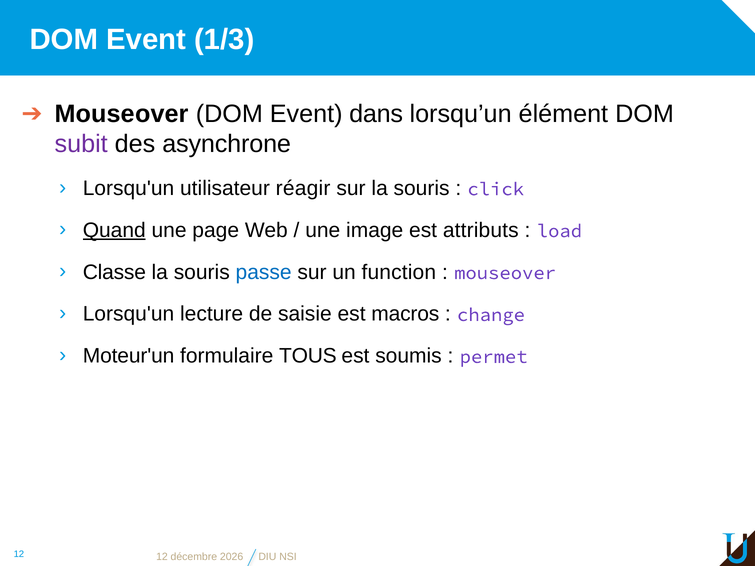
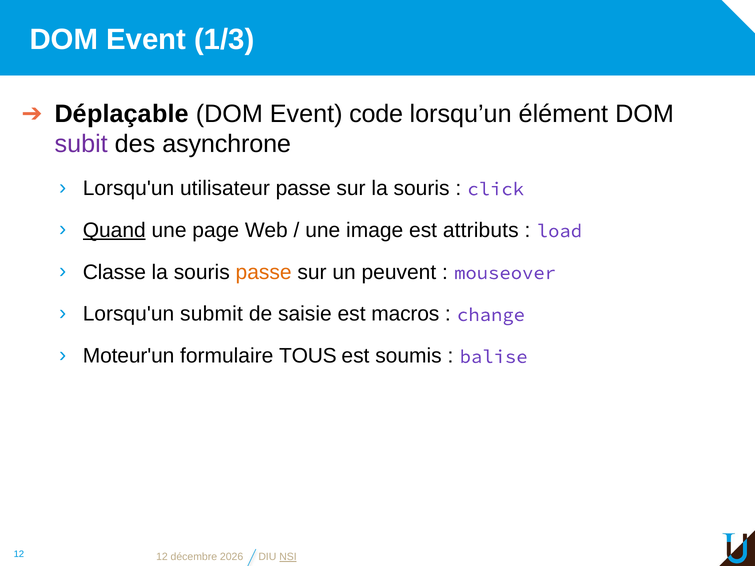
Mouseover: Mouseover -> Déplaçable (122, 114)
dans: dans -> code (376, 114)
utilisateur réagir: réagir -> passe (303, 188)
passe colour: blue -> orange (264, 272)
function: function -> peuvent (399, 272)
lecture: lecture -> submit (211, 314)
permet: permet -> balise (494, 357)
NSI underline: none -> present (288, 557)
